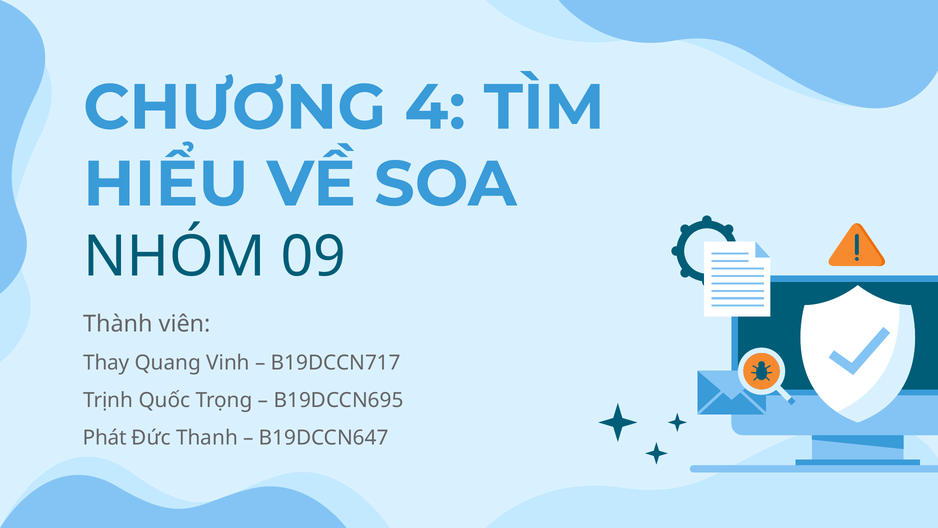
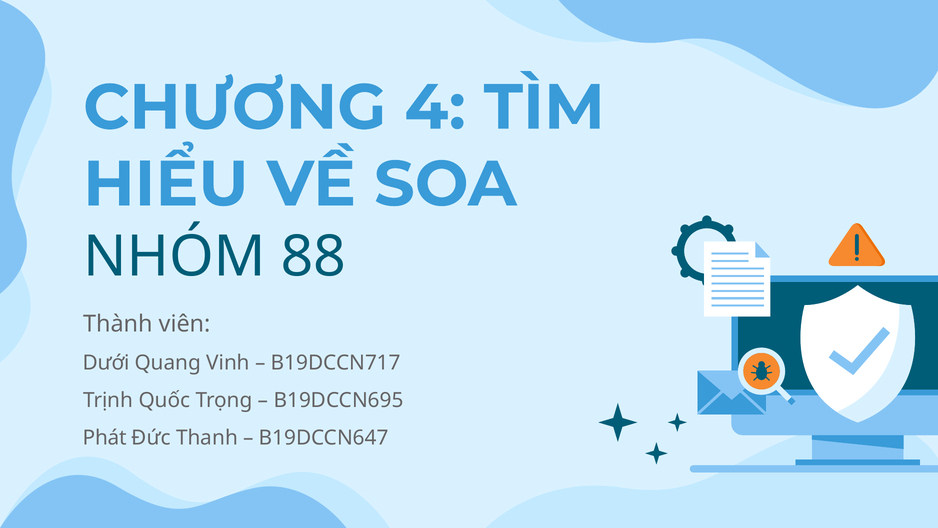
09: 09 -> 88 (313, 256)
Thay: Thay -> Dưới (106, 362)
